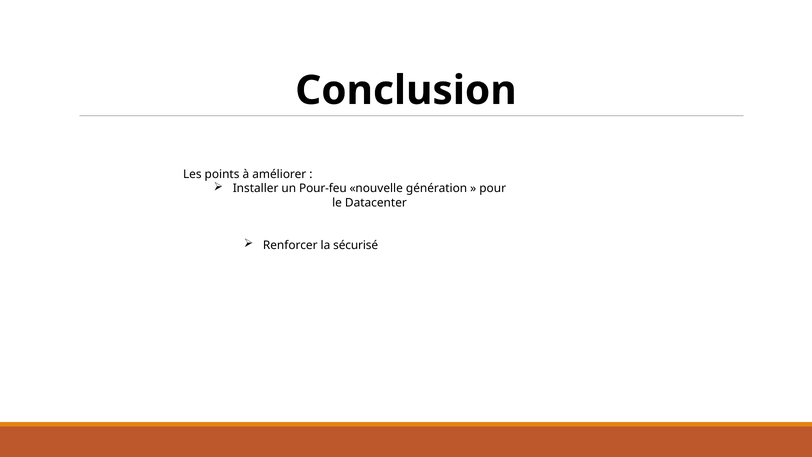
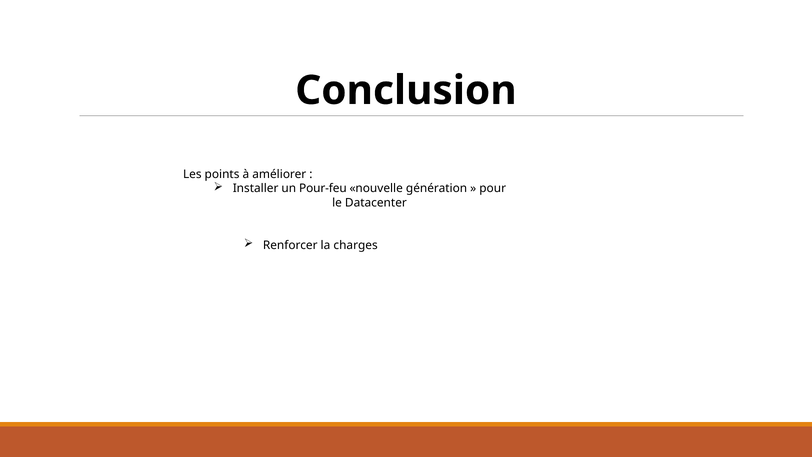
sécurisé: sécurisé -> charges (356, 245)
